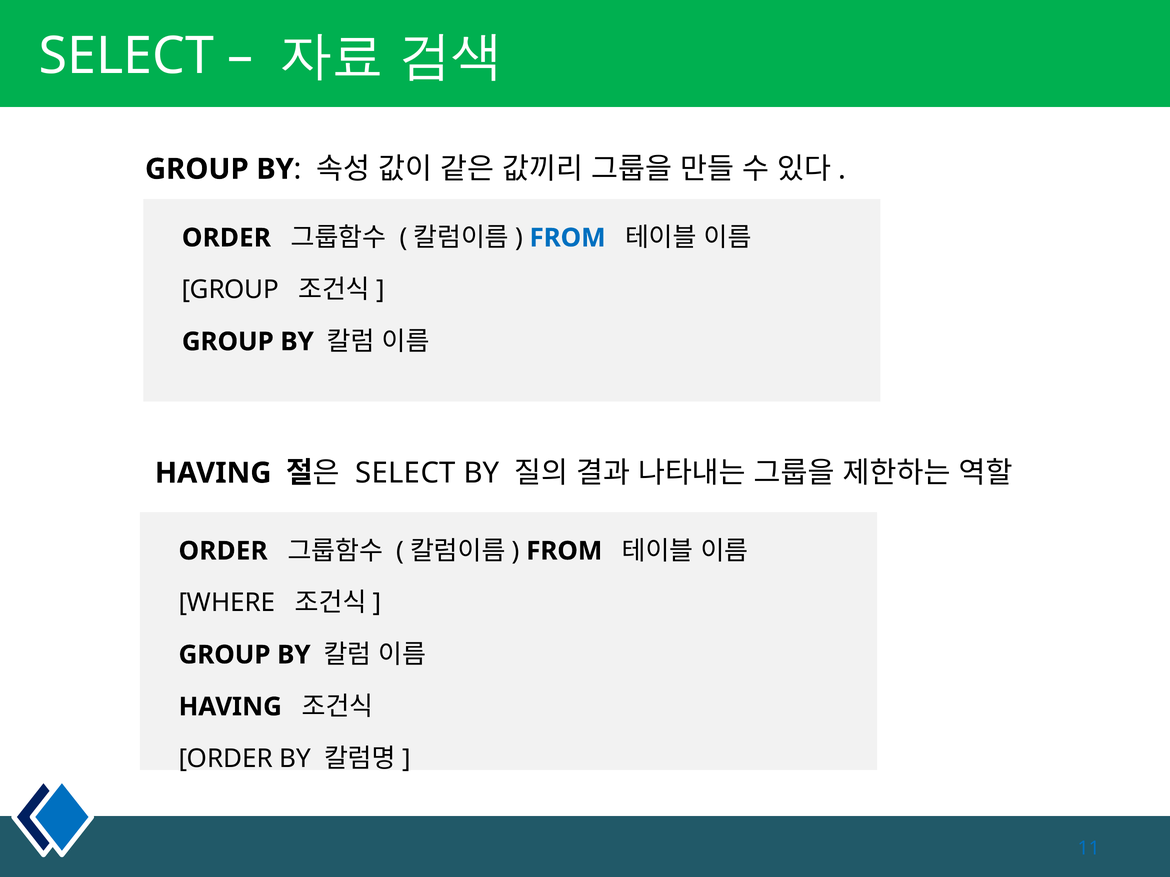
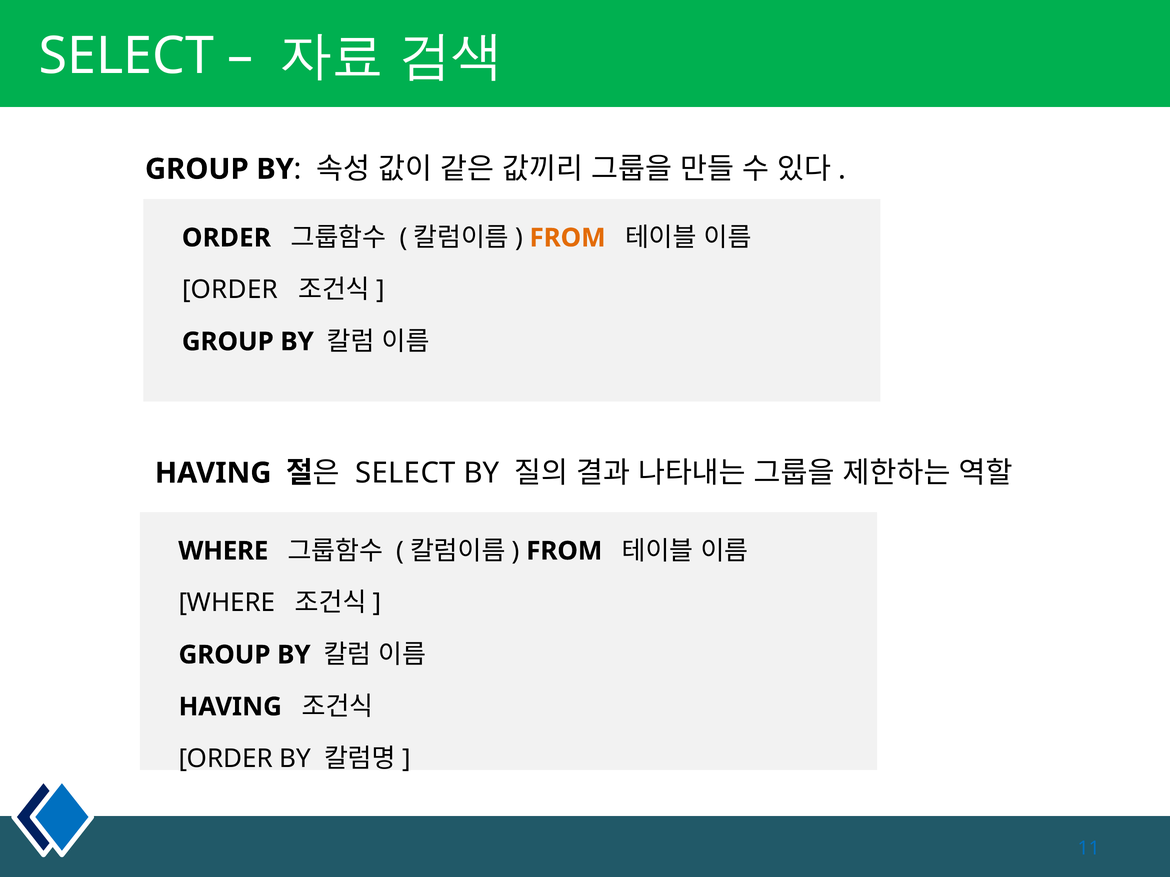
FROM colour: blue -> orange (568, 238)
GROUP: GROUP -> ORDER (230, 290)
ORDER: ORDER -> WHERE (223, 551)
